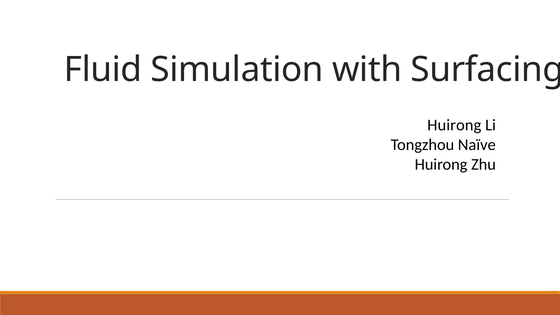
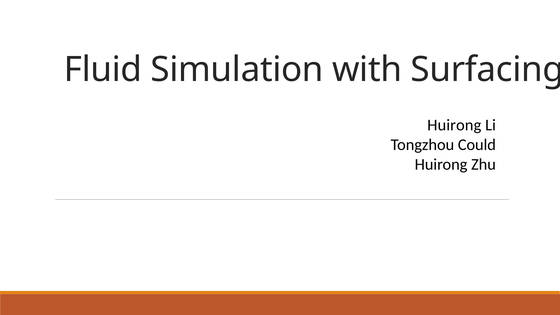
Naïve: Naïve -> Could (477, 145)
